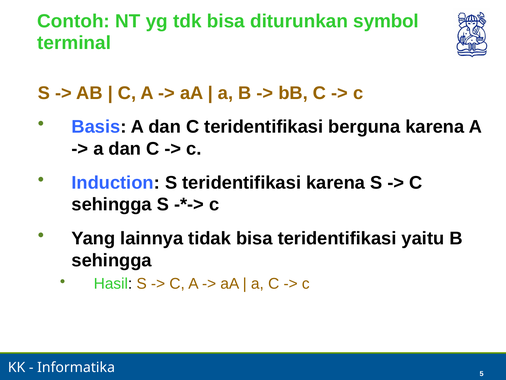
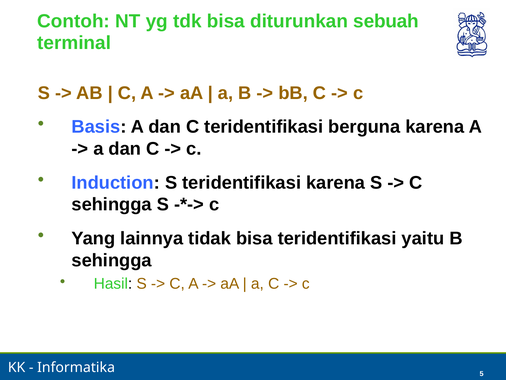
symbol: symbol -> sebuah (386, 21)
